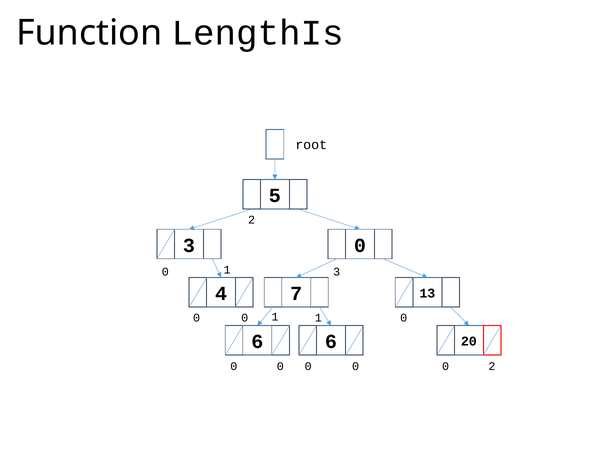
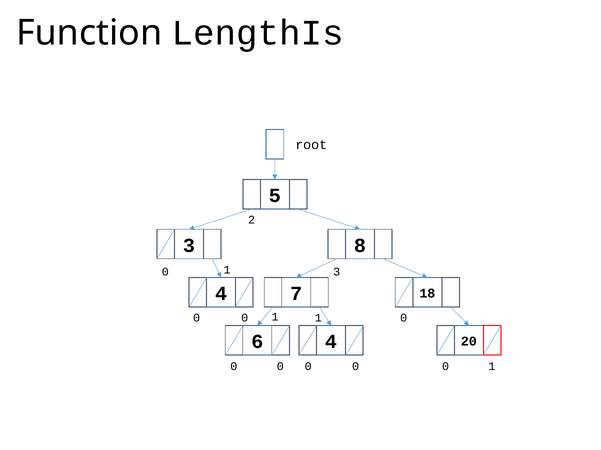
0: 0 -> 8 (360, 246)
13: 13 -> 18 (427, 294)
6 6: 6 -> 4 (331, 342)
2: 2 -> 1 (492, 367)
